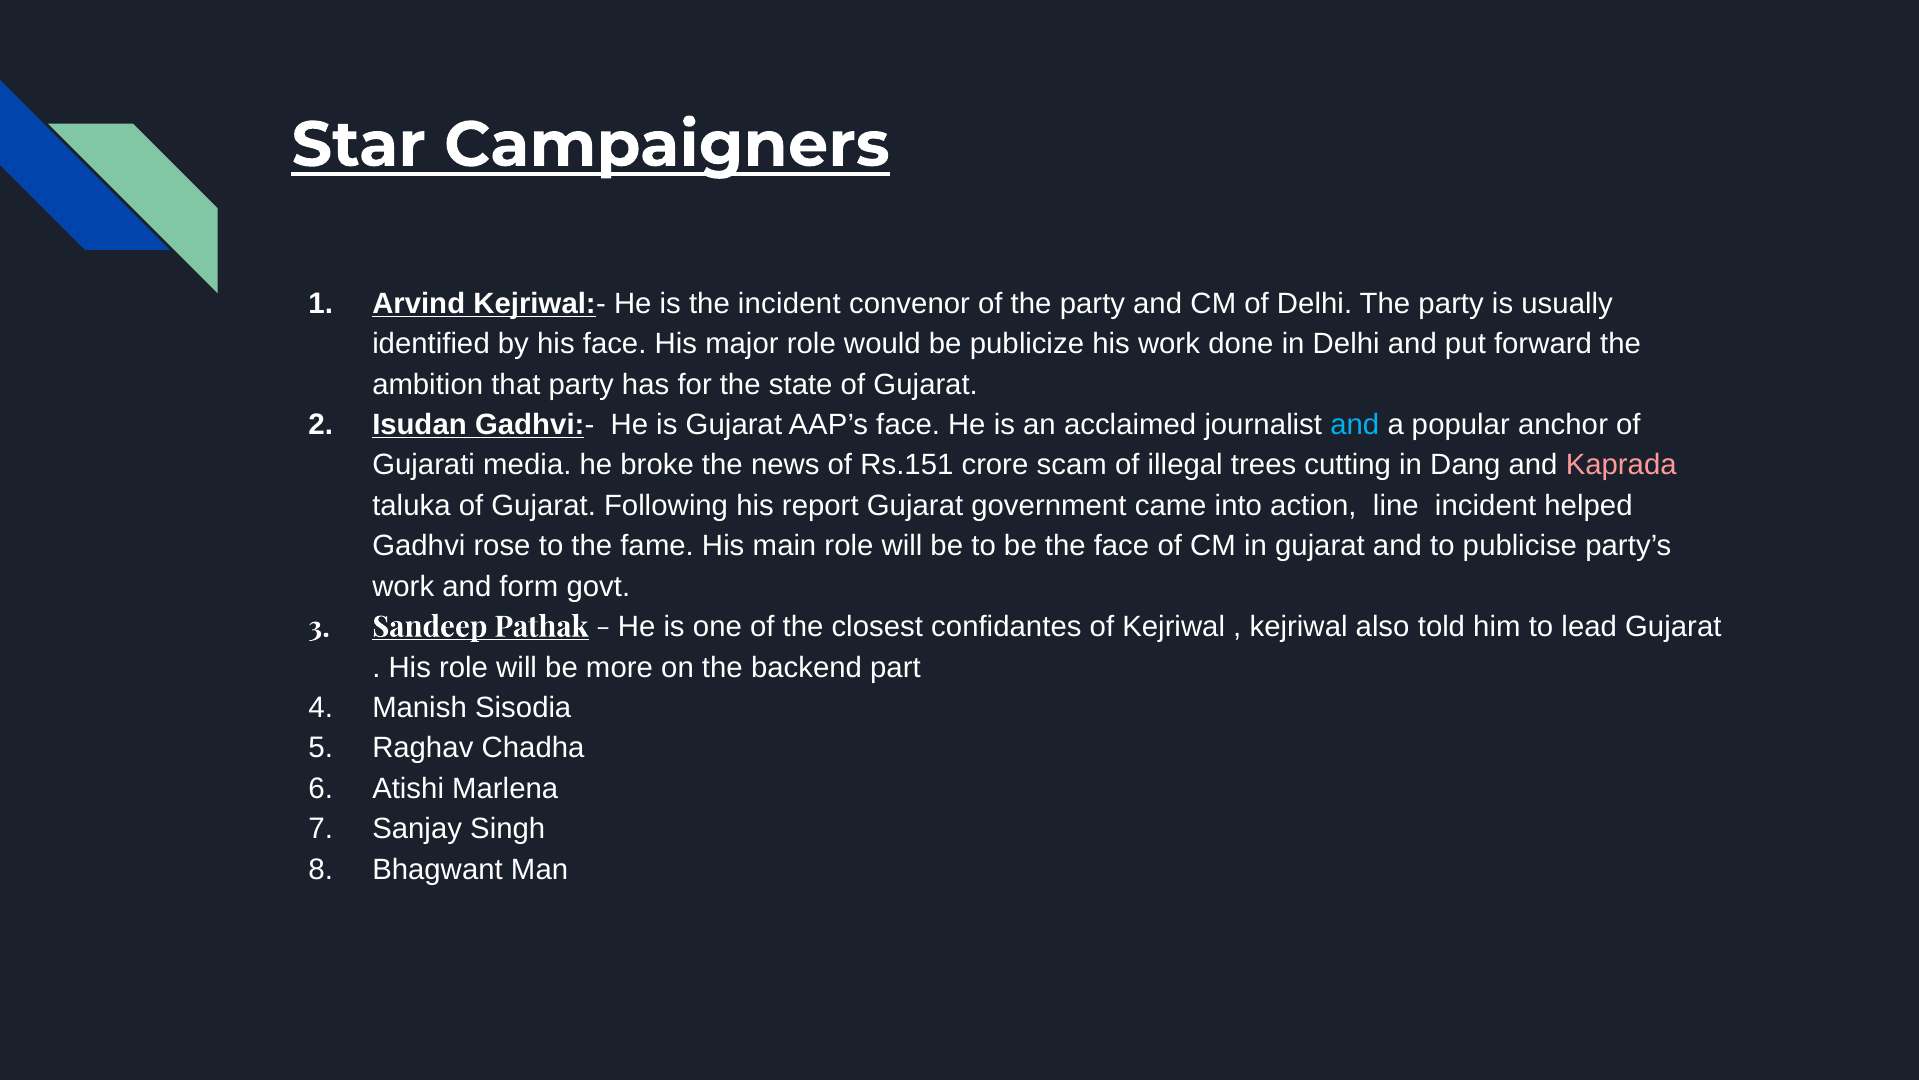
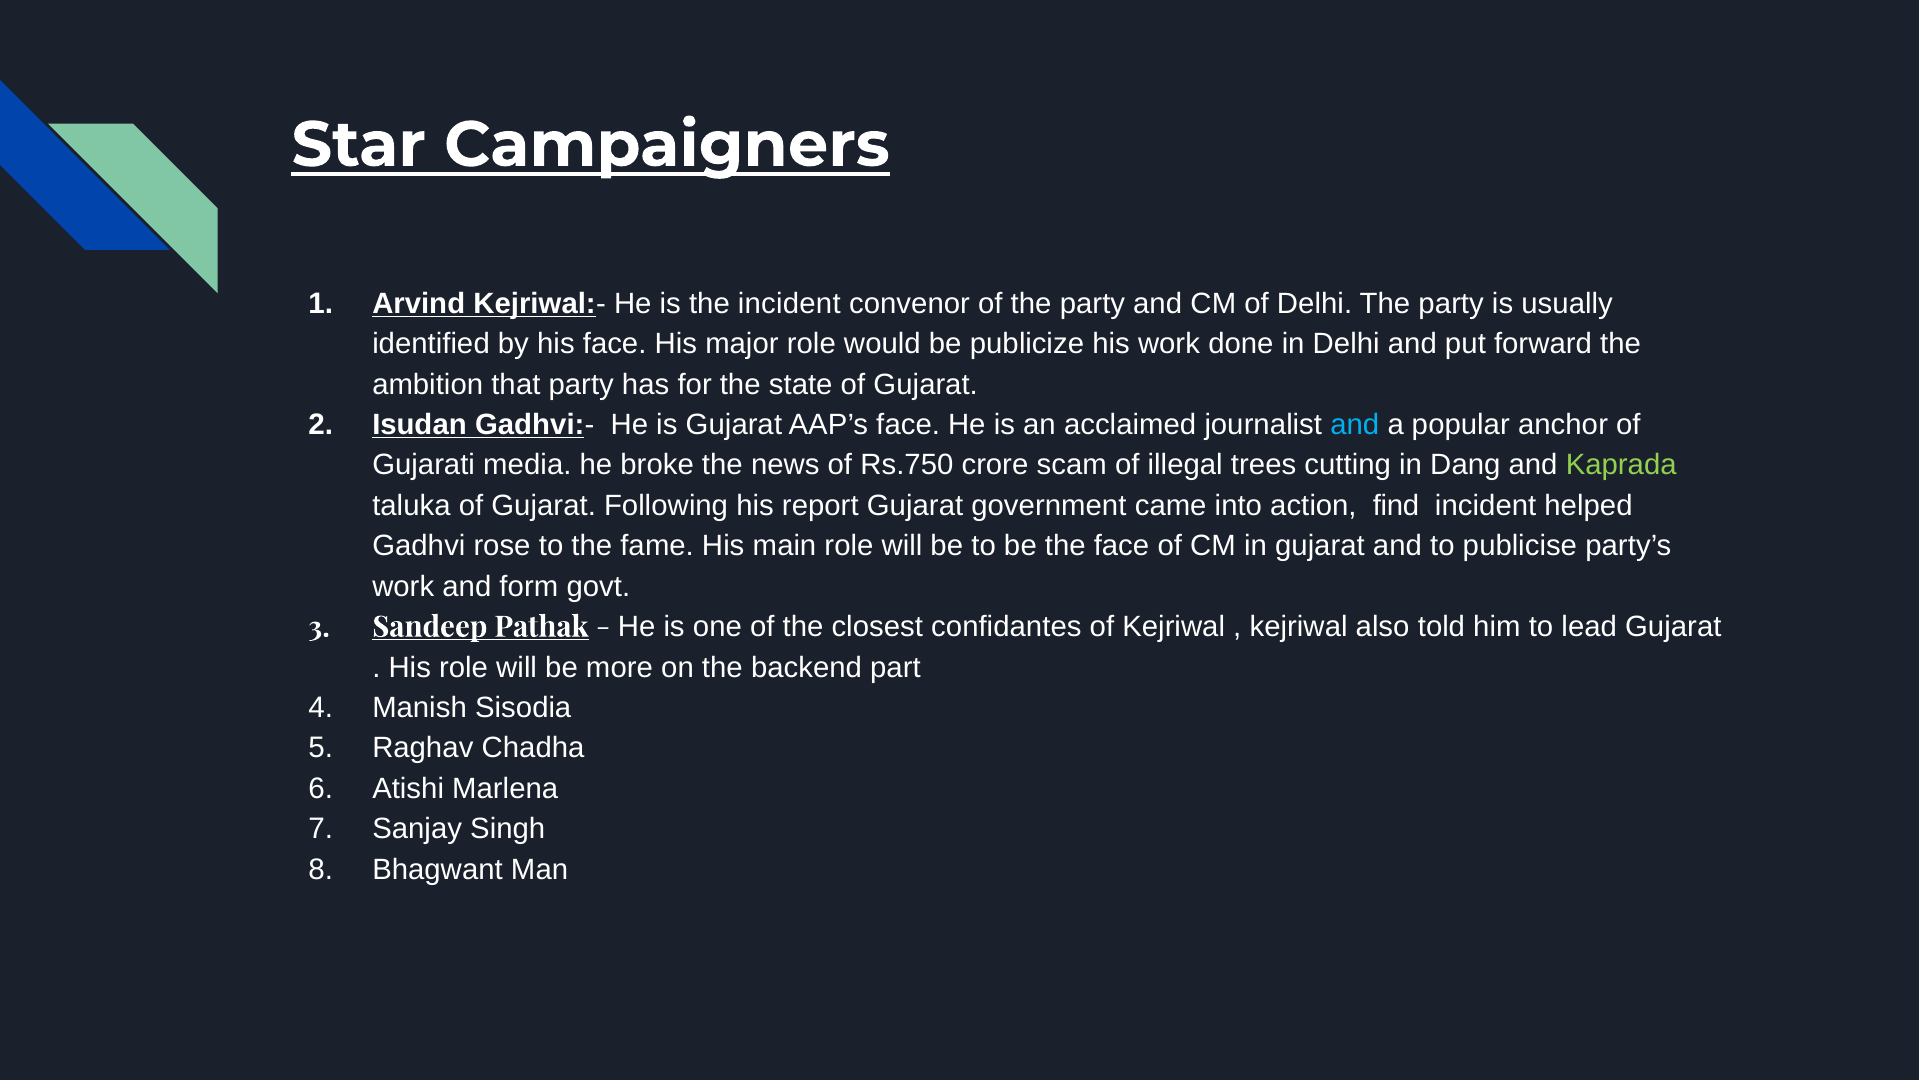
Rs.151: Rs.151 -> Rs.750 (907, 465)
Kaprada colour: pink -> light green (1621, 465)
line: line -> find (1396, 505)
